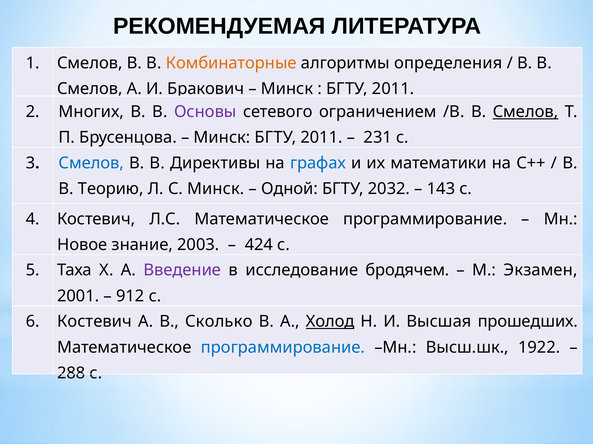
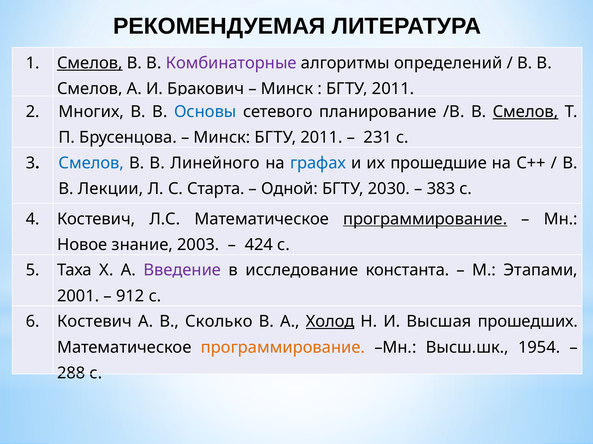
Смелов underline: none -> present (90, 63)
Комбинаторные colour: orange -> purple (231, 63)
определения: определения -> определений (448, 63)
Основы colour: purple -> blue (205, 112)
ограничением: ограничением -> планирование (378, 112)
Директивы: Директивы -> Линейного (215, 163)
математики: математики -> прошедшие (439, 163)
Теорию: Теорию -> Лекции (111, 189)
С Минск: Минск -> Старта (216, 189)
2032: 2032 -> 2030 (389, 189)
143: 143 -> 383 (441, 189)
программирование underline: none -> present (425, 219)
бродячем: бродячем -> константа (407, 271)
Экзамен: Экзамен -> Этапами (541, 271)
программирование colour: blue -> orange (283, 348)
1922: 1922 -> 1954 (539, 348)
